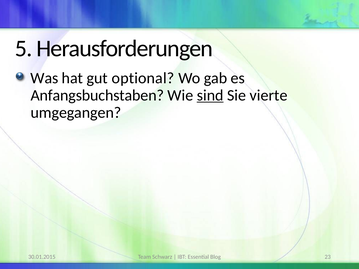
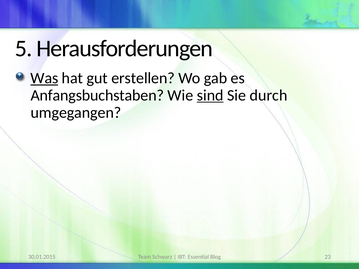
Was underline: none -> present (44, 78)
optional: optional -> erstellen (143, 78)
vierte: vierte -> durch (269, 95)
